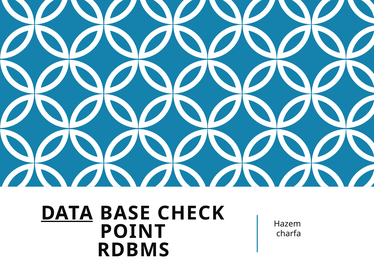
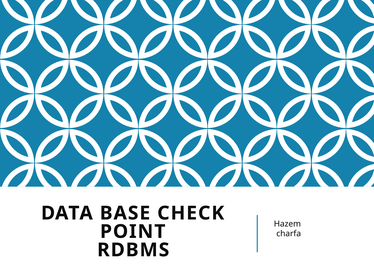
DATA underline: present -> none (67, 214)
